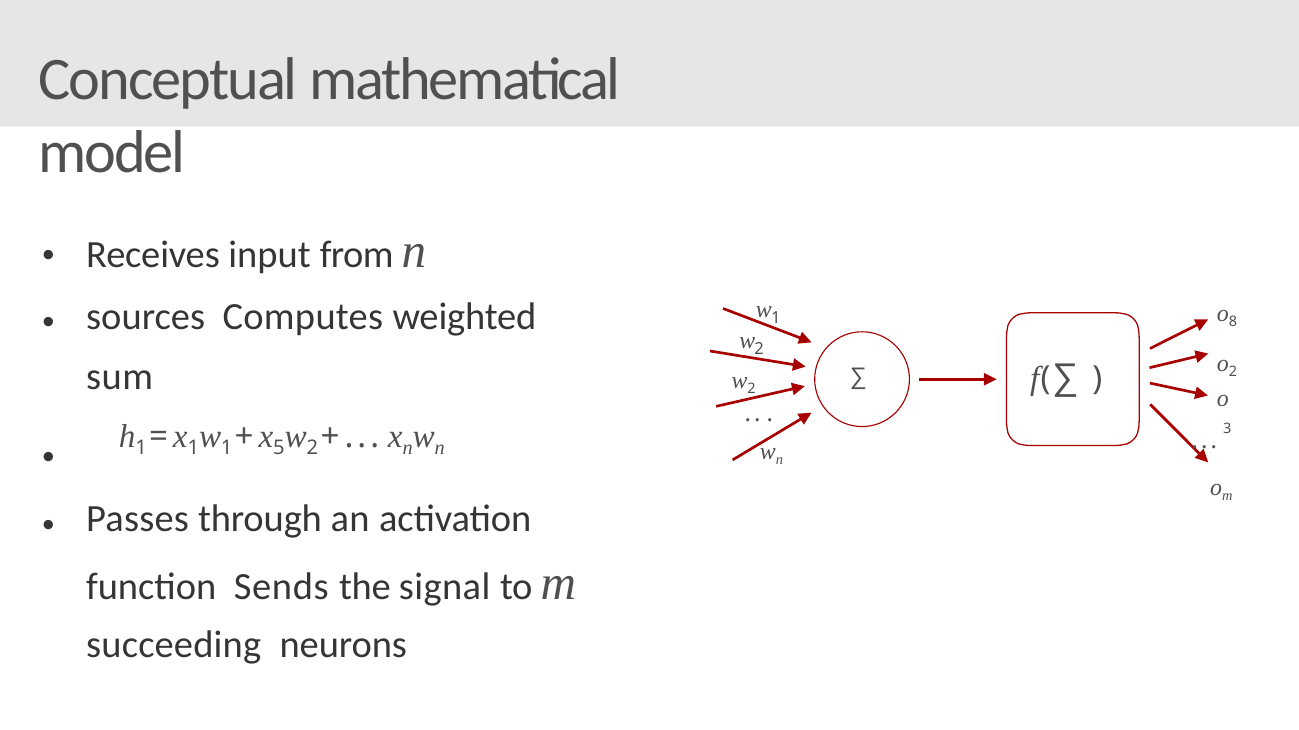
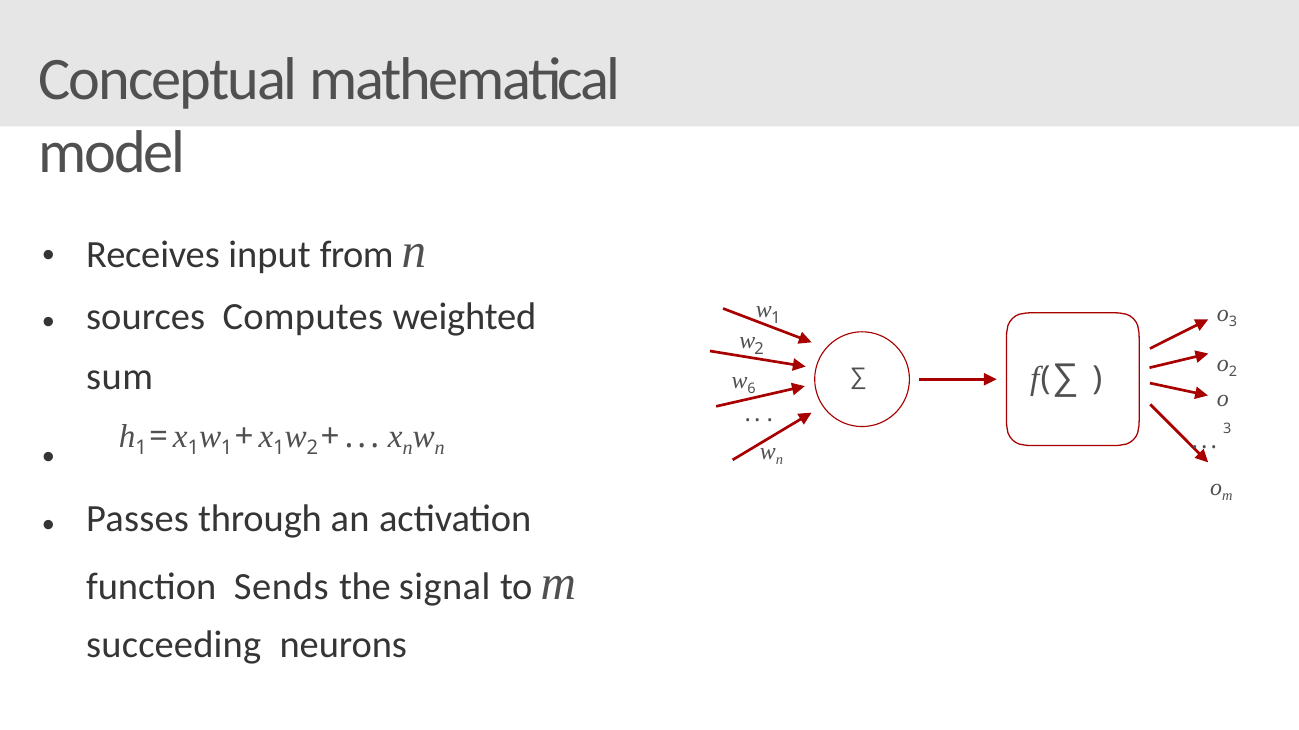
o 8: 8 -> 3 (1233, 322)
2: 2 -> 6 (752, 388)
5: 5 -> 1 (279, 448)
